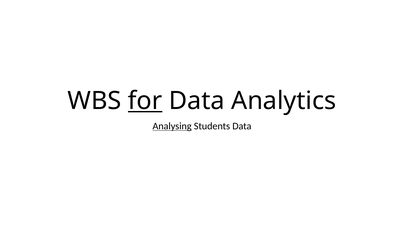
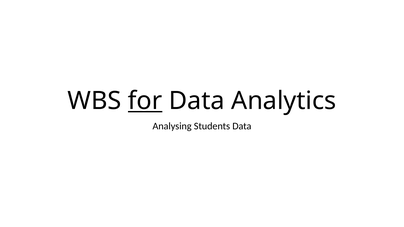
Analysing underline: present -> none (172, 126)
